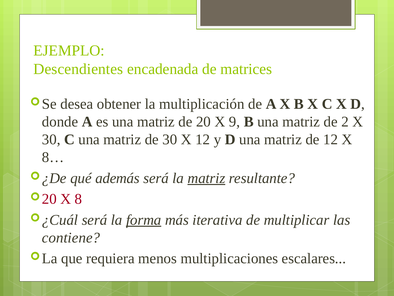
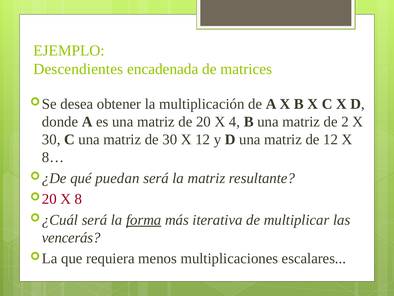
9: 9 -> 4 (234, 122)
además: además -> puedan (117, 178)
matriz underline: present -> none (206, 178)
contiene: contiene -> vencerás (71, 237)
